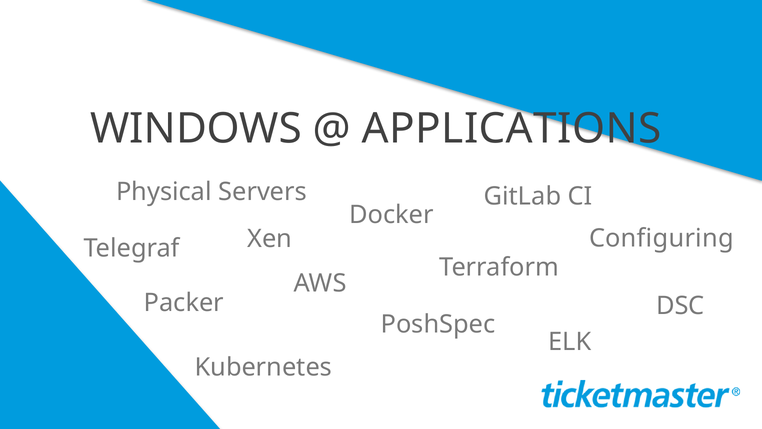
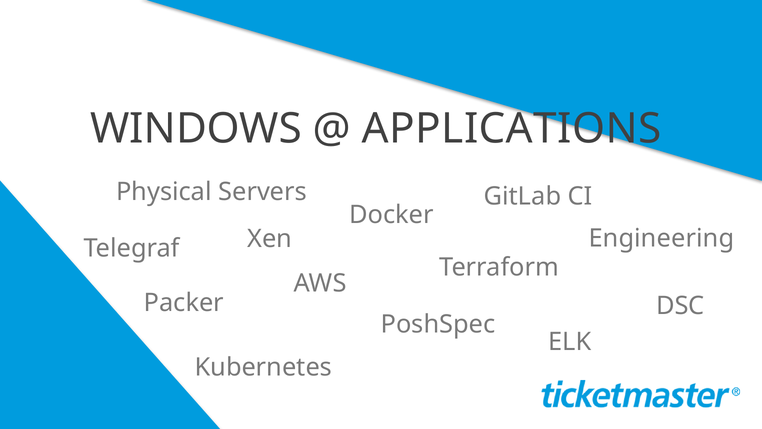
Configuring: Configuring -> Engineering (661, 238)
